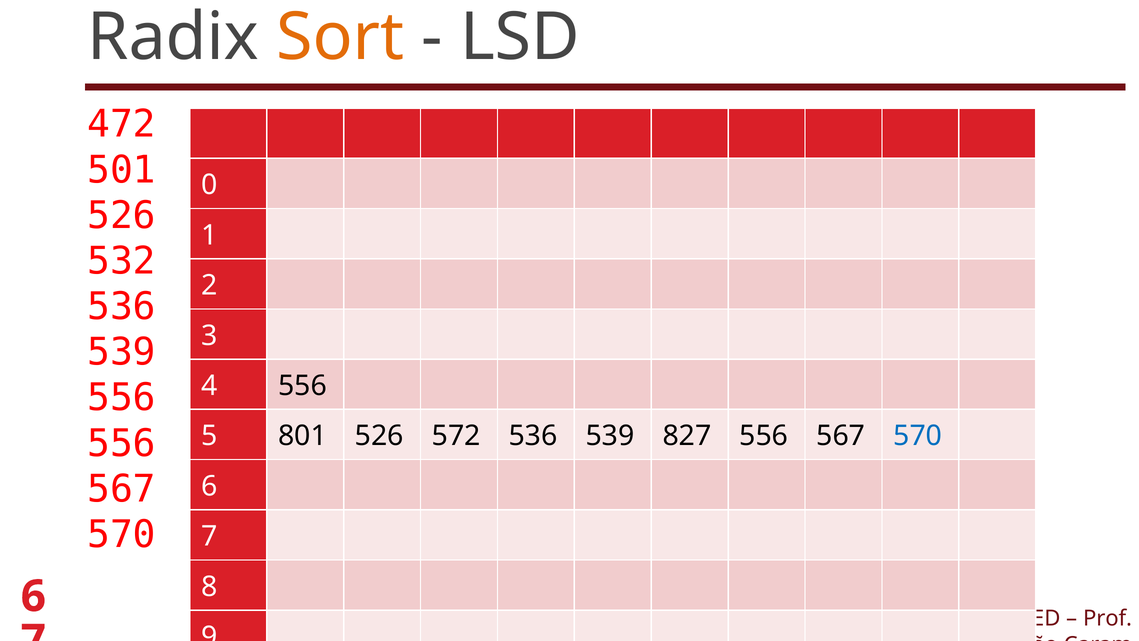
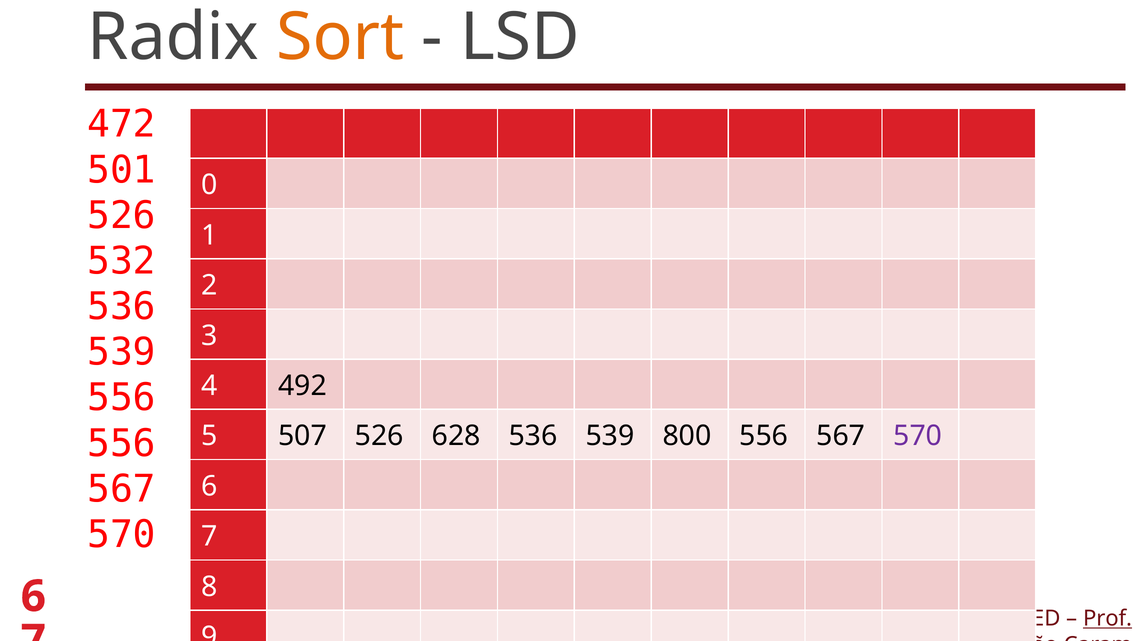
4 556: 556 -> 492 (302, 386)
801: 801 -> 507 (302, 436)
572: 572 -> 628 (456, 436)
827: 827 -> 800 (687, 436)
570 colour: blue -> purple (918, 436)
Prof underline: none -> present (1107, 618)
